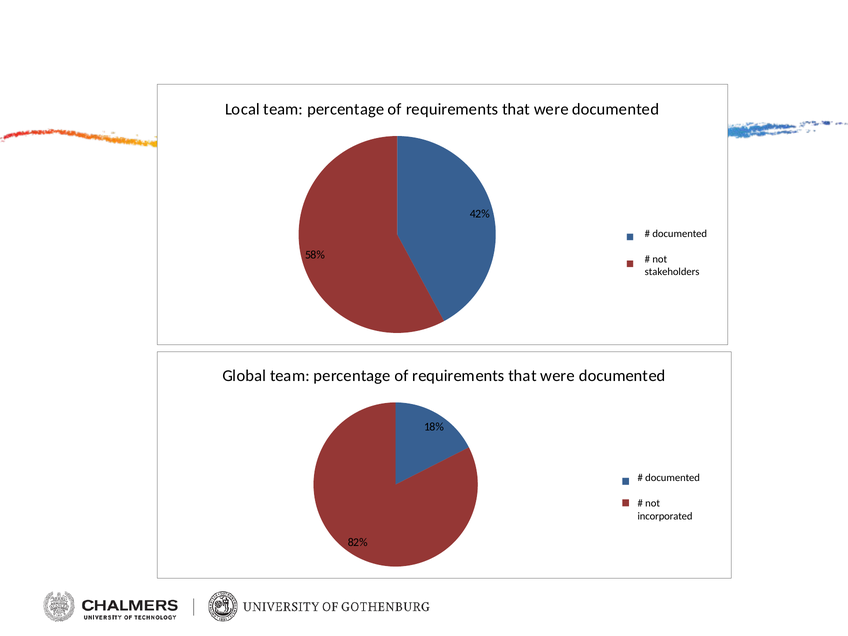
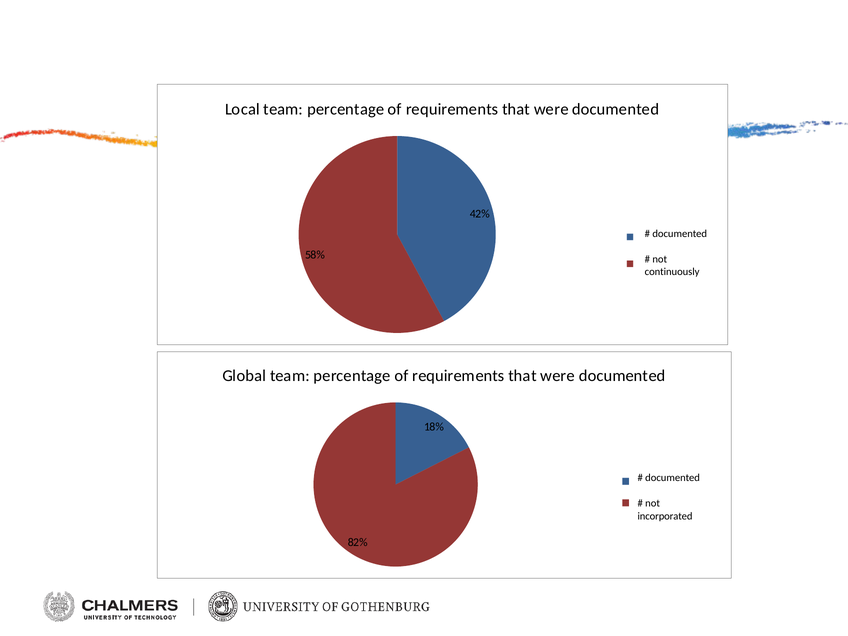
stakeholders: stakeholders -> continuously (672, 272)
